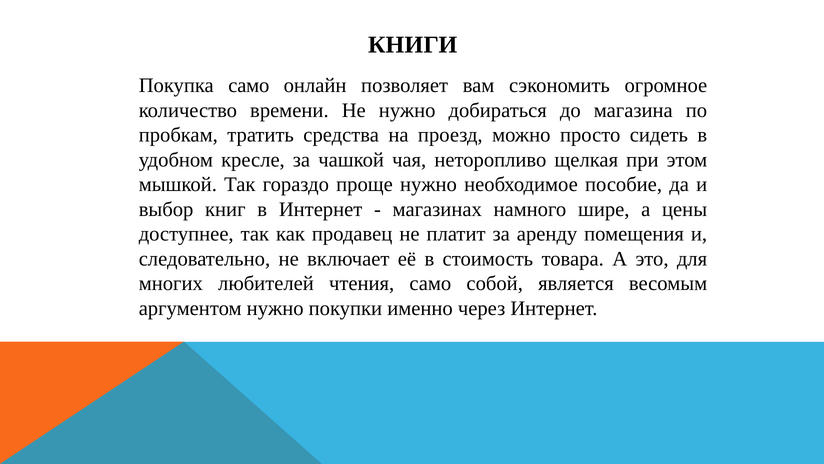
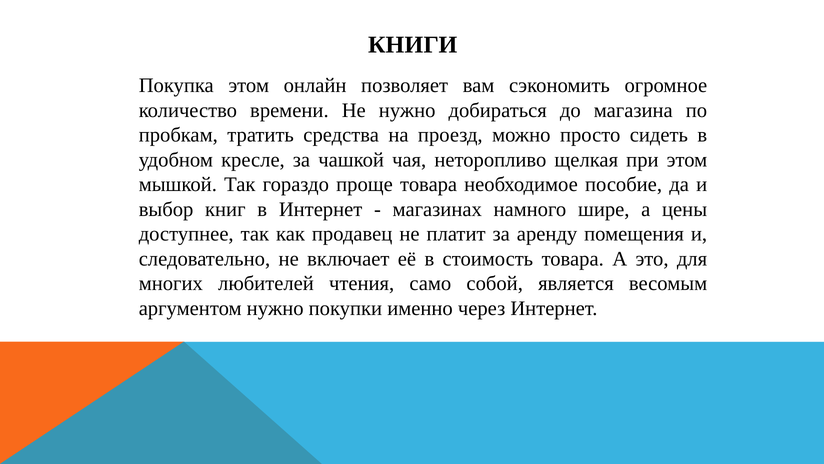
Покупка само: само -> этом (249, 85)
проще нужно: нужно -> товара (429, 184)
